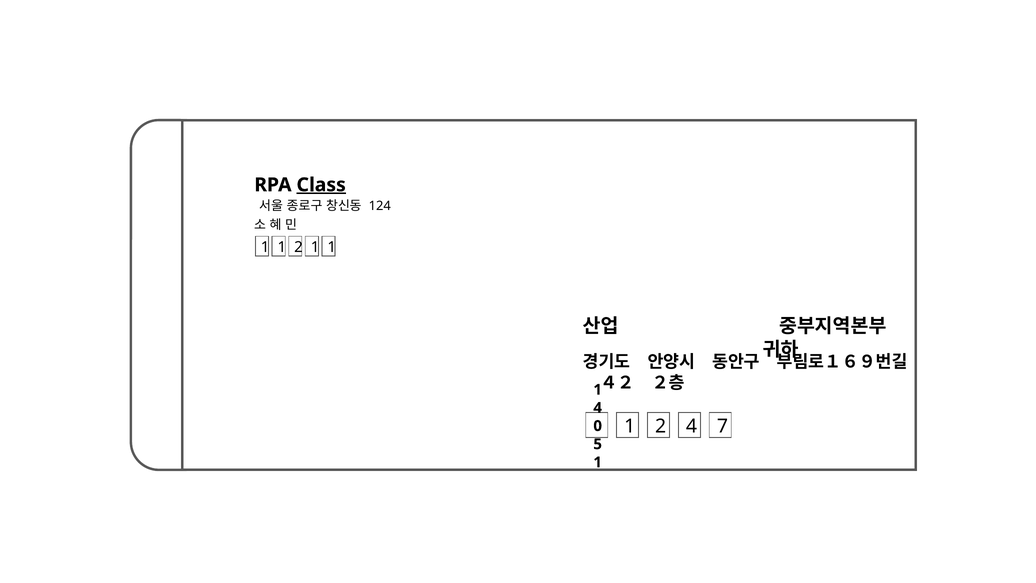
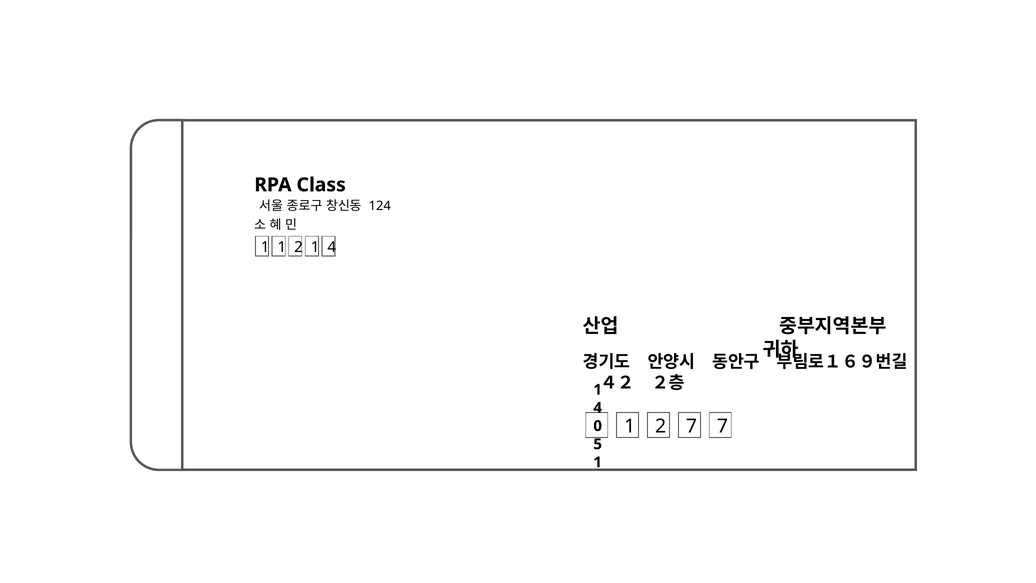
Class underline: present -> none (321, 185)
2 1 1: 1 -> 4 (332, 247)
2 4: 4 -> 7 (692, 426)
